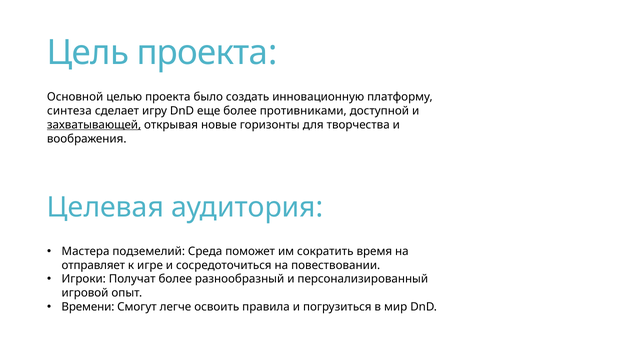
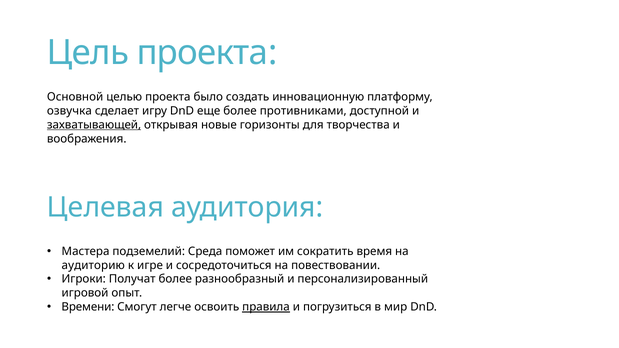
синтеза: синтеза -> озвучка (69, 111)
отправляет: отправляет -> аудиторию (93, 265)
правила underline: none -> present (266, 307)
